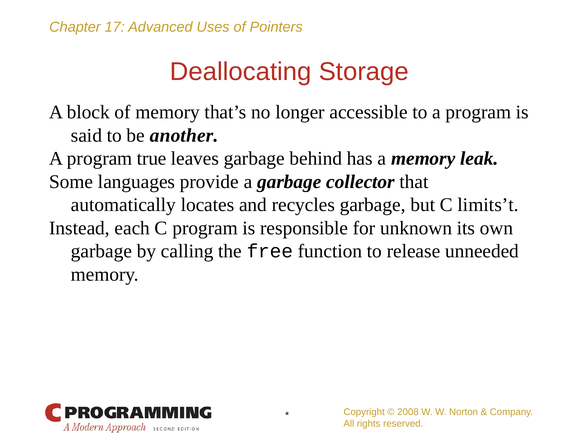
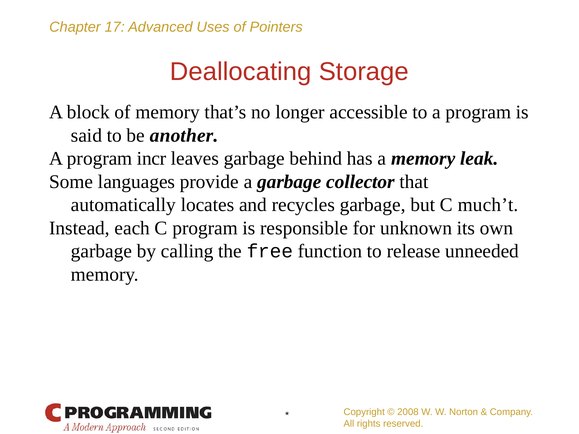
true: true -> incr (152, 159)
limits’t: limits’t -> much’t (488, 205)
